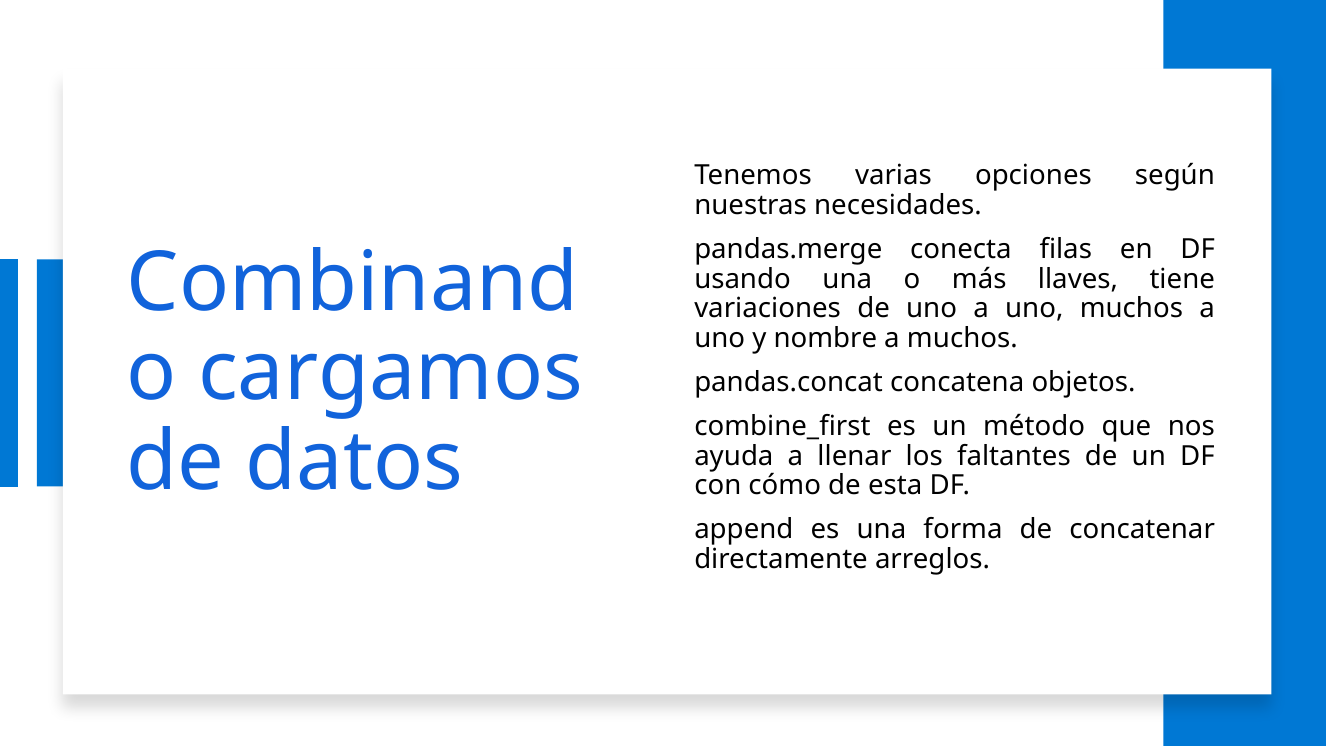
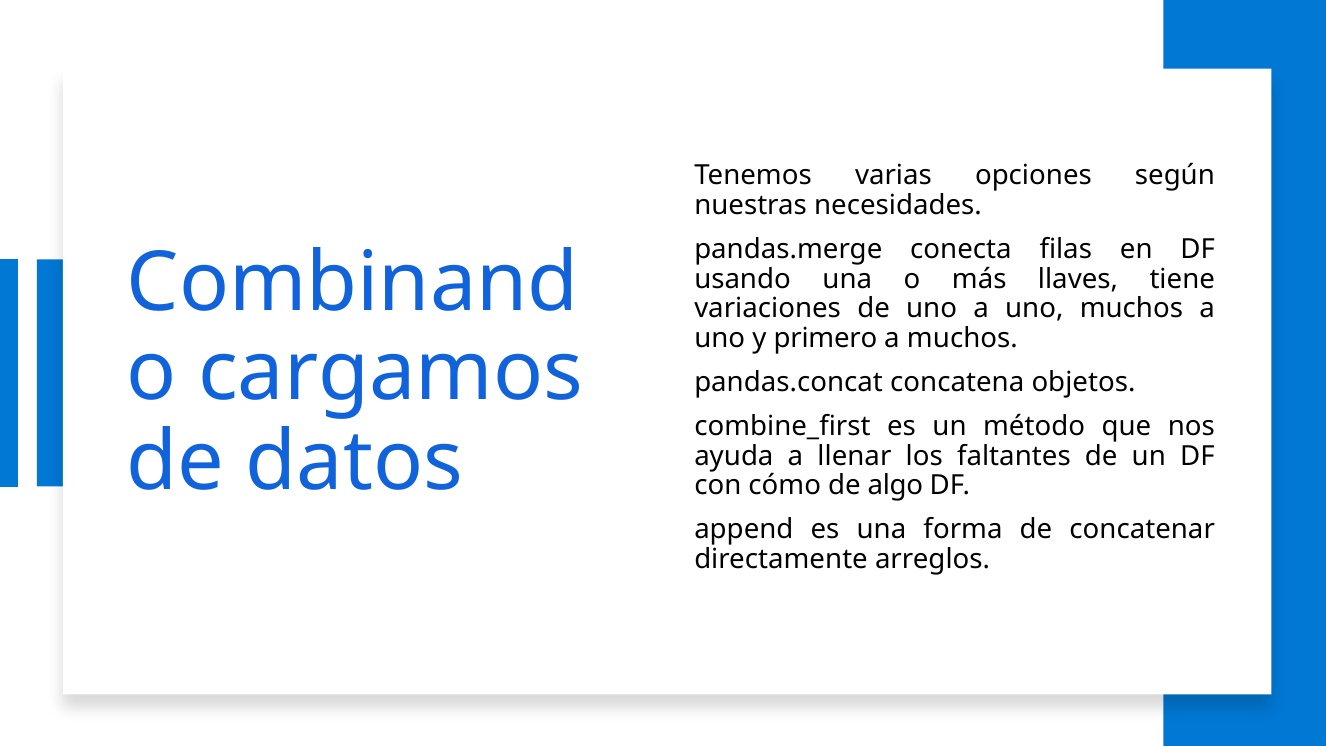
nombre: nombre -> primero (826, 339)
esta: esta -> algo (895, 486)
